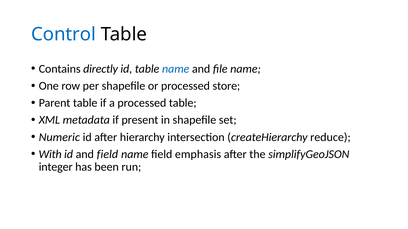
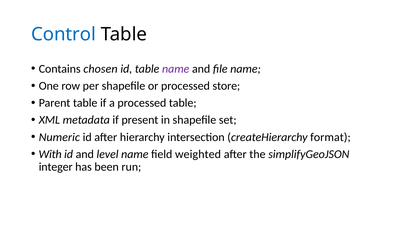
directly: directly -> chosen (100, 69)
name colour: blue -> purple (176, 69)
reduce: reduce -> format (330, 137)
and field: field -> level (108, 155)
emphasis: emphasis -> weighted (198, 155)
